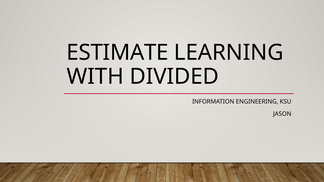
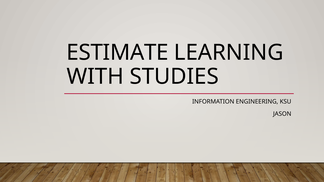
DIVIDED: DIVIDED -> STUDIES (174, 77)
